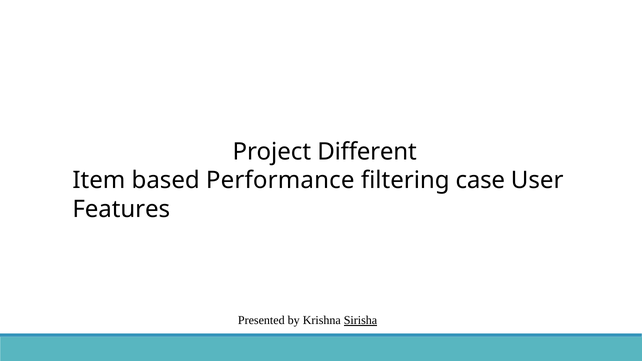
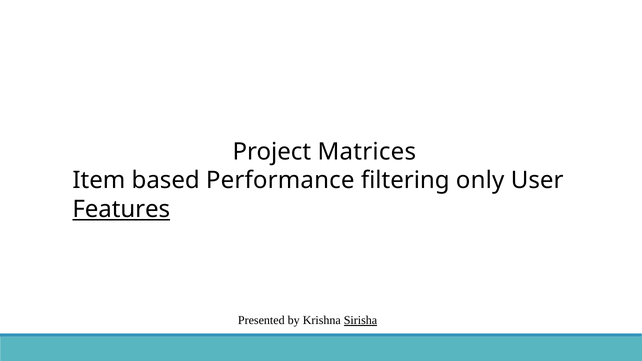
Different: Different -> Matrices (367, 152)
case: case -> only (480, 181)
Features underline: none -> present (121, 209)
